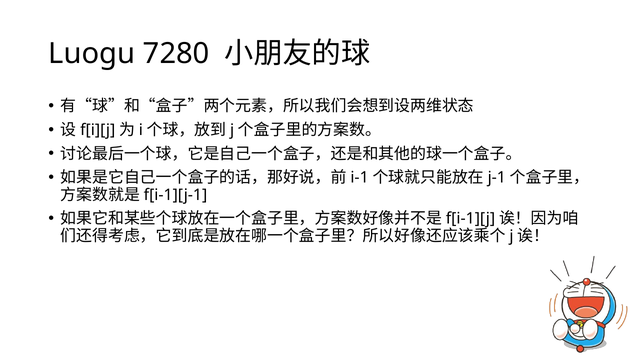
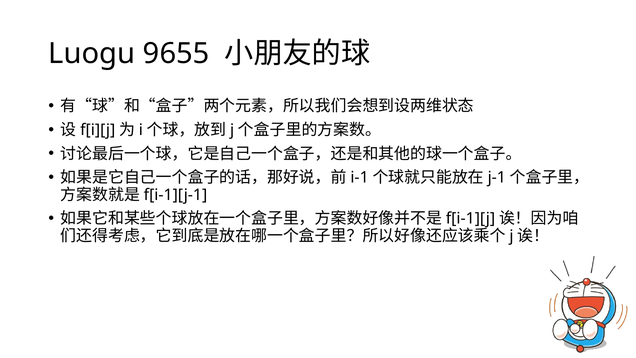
7280: 7280 -> 9655 (176, 53)
